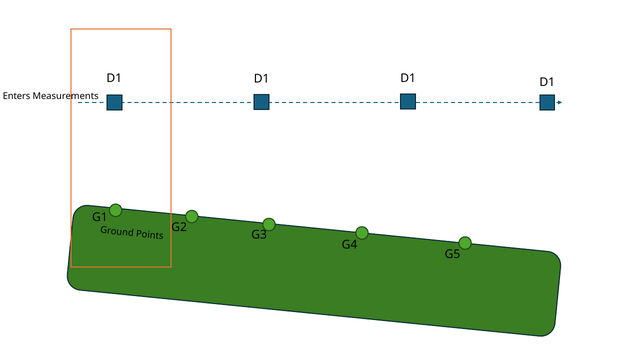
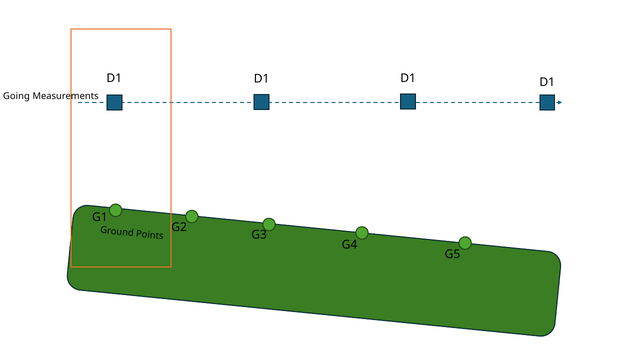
Enters: Enters -> Going (16, 96)
